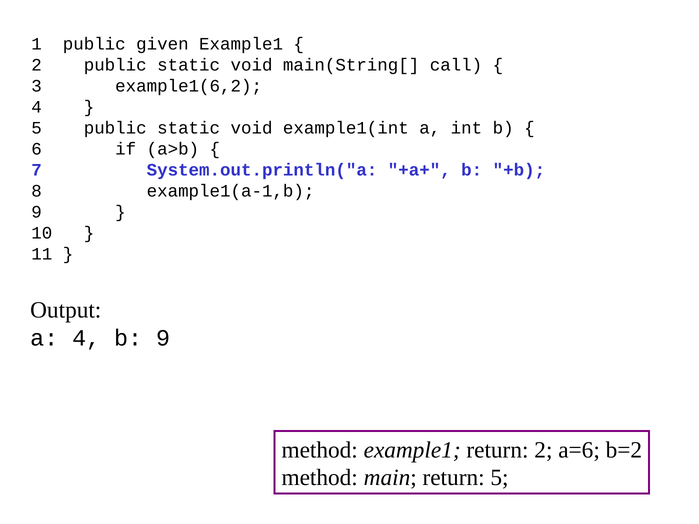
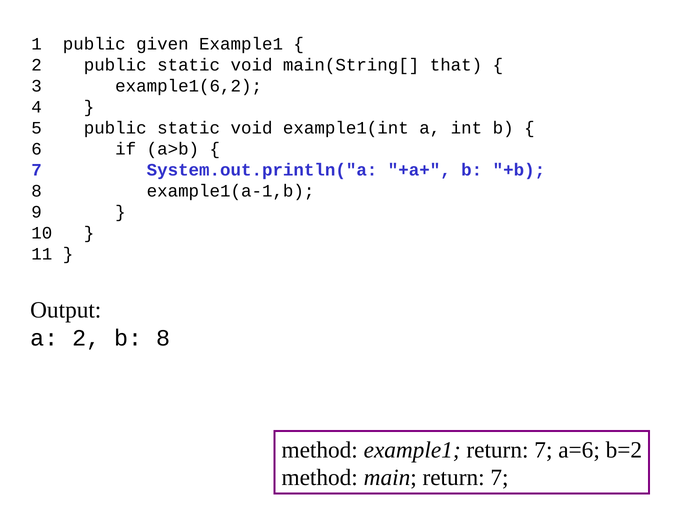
call: call -> that (456, 65)
a 4: 4 -> 2 (86, 338)
b 9: 9 -> 8 (163, 338)
example1 return 2: 2 -> 7 (543, 450)
main return 5: 5 -> 7 (499, 478)
